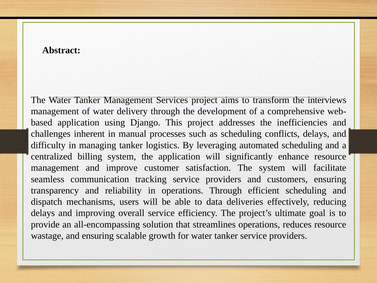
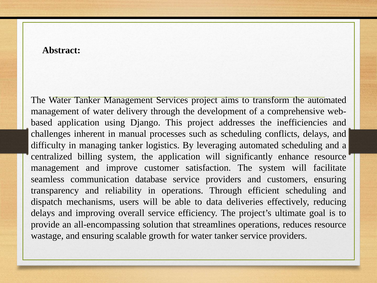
the interviews: interviews -> automated (327, 100)
tracking: tracking -> database (151, 179)
